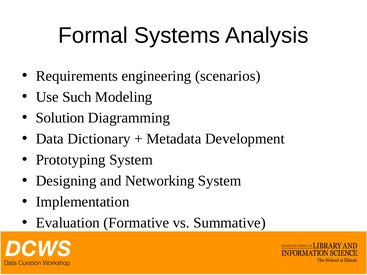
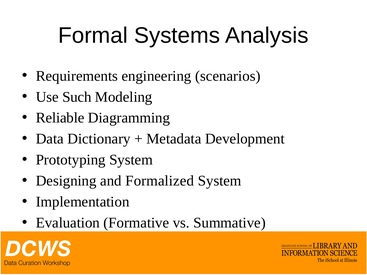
Solution: Solution -> Reliable (60, 118)
Networking: Networking -> Formalized (160, 181)
